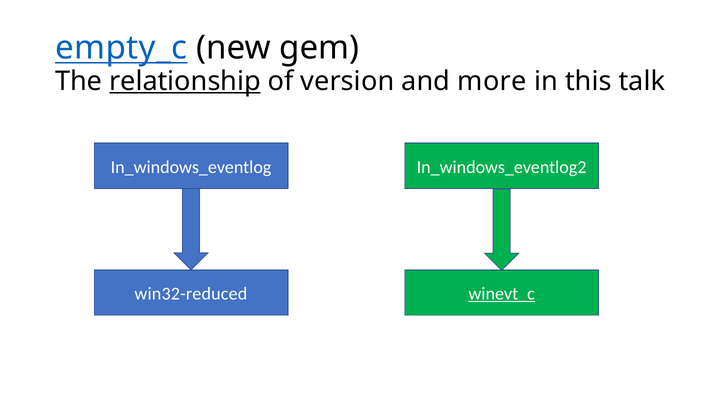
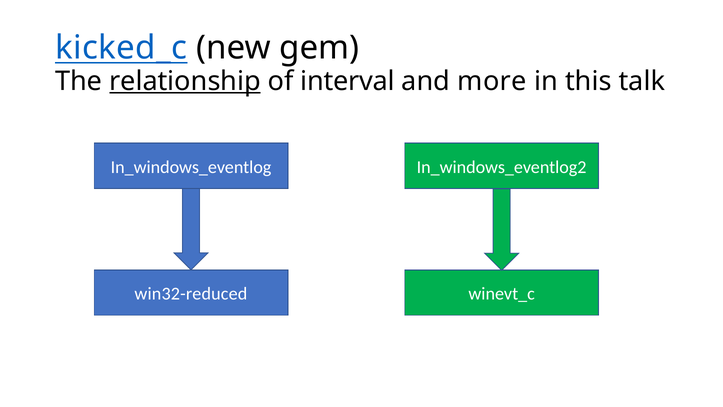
empty_c: empty_c -> kicked_c (121, 48)
version: version -> interval (348, 81)
winevt_c underline: present -> none (502, 294)
